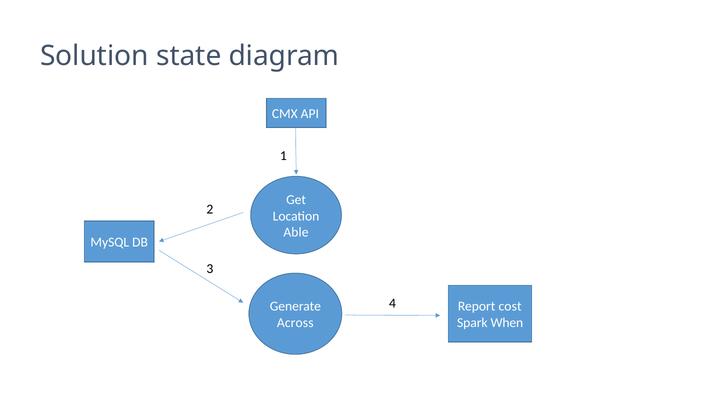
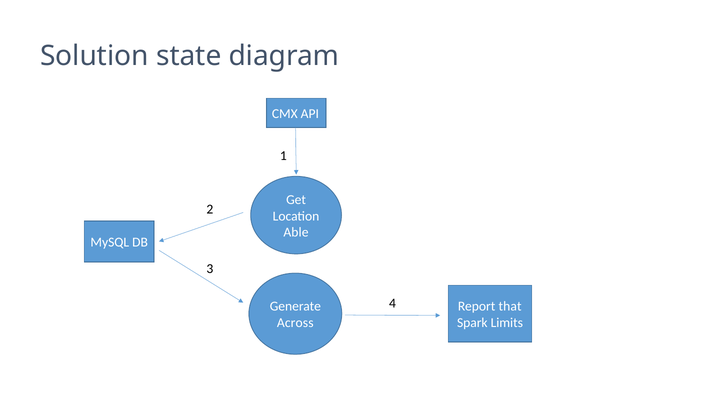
cost: cost -> that (510, 306)
When: When -> Limits (507, 323)
